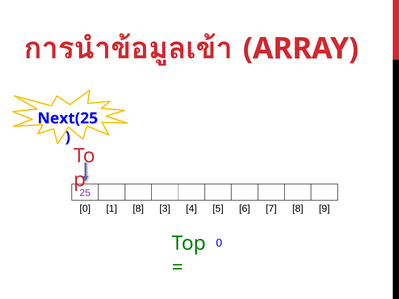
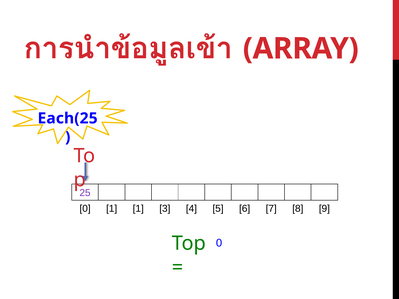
Next(25: Next(25 -> Each(25 (68, 118)
1 8: 8 -> 1 (138, 209)
